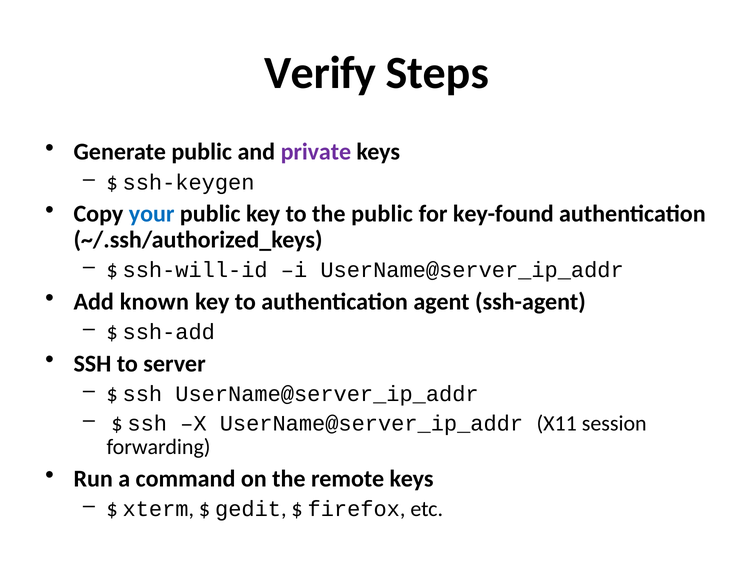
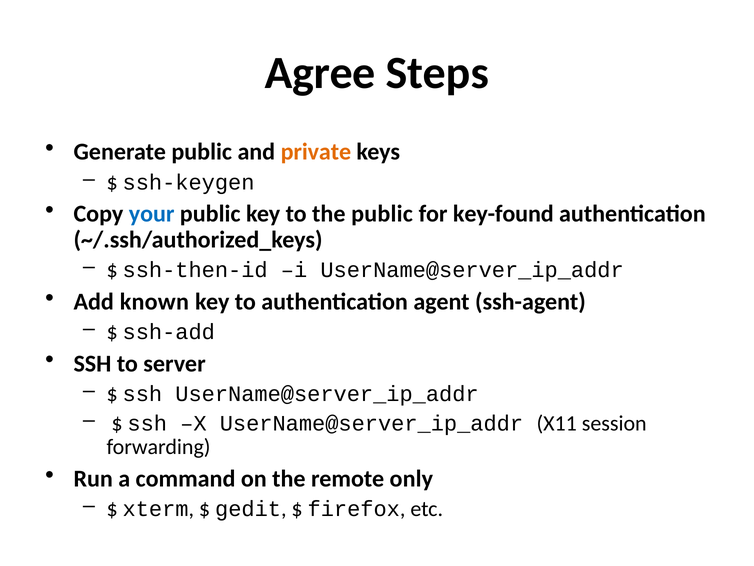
Verify: Verify -> Agree (320, 73)
private colour: purple -> orange (316, 152)
ssh-will-id: ssh-will-id -> ssh-then-id (195, 270)
remote keys: keys -> only (411, 478)
